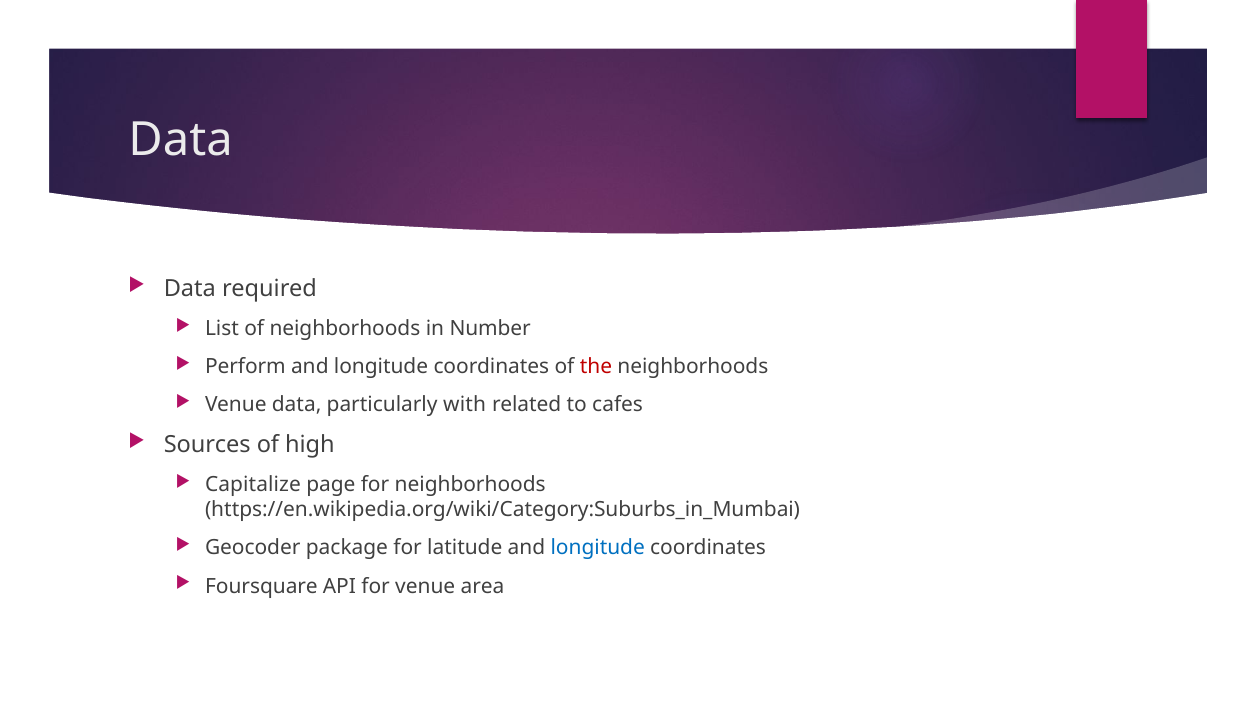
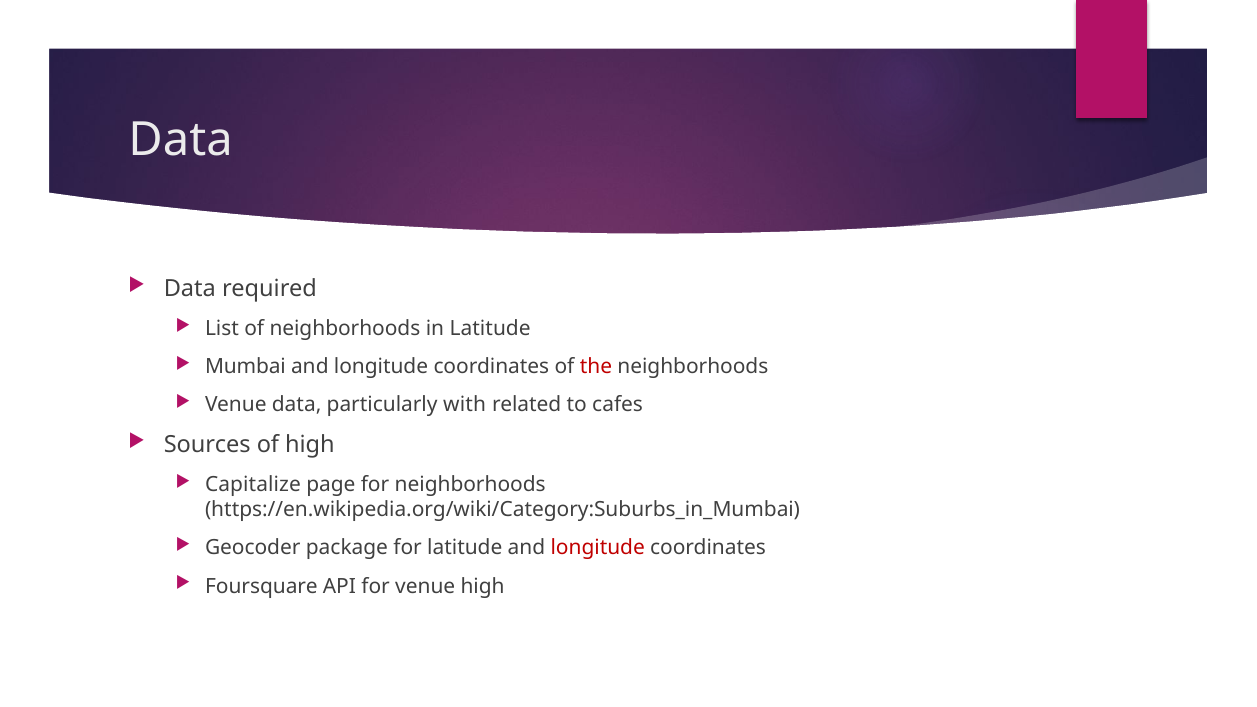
in Number: Number -> Latitude (490, 329)
Perform: Perform -> Mumbai (245, 367)
longitude colour: blue -> red (598, 548)
venue area: area -> high (483, 586)
